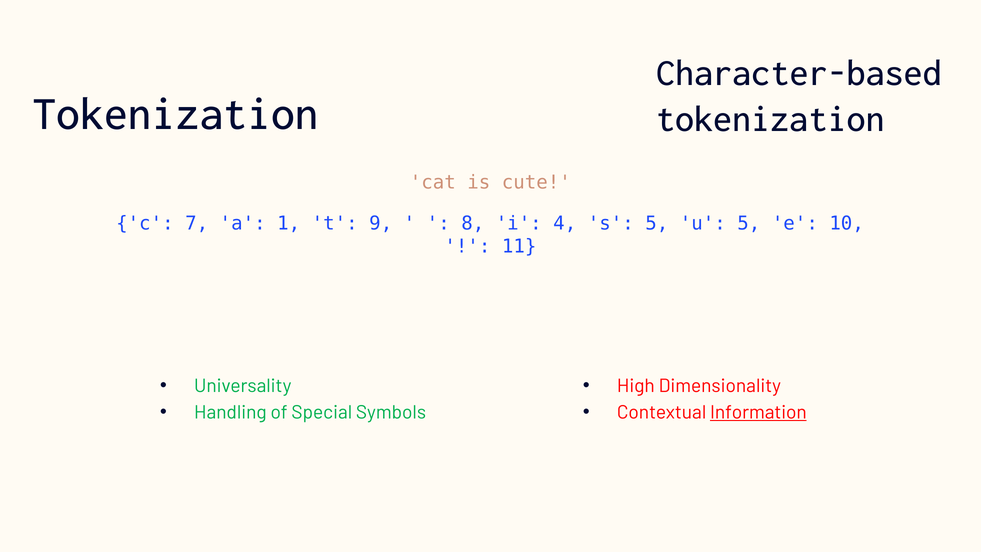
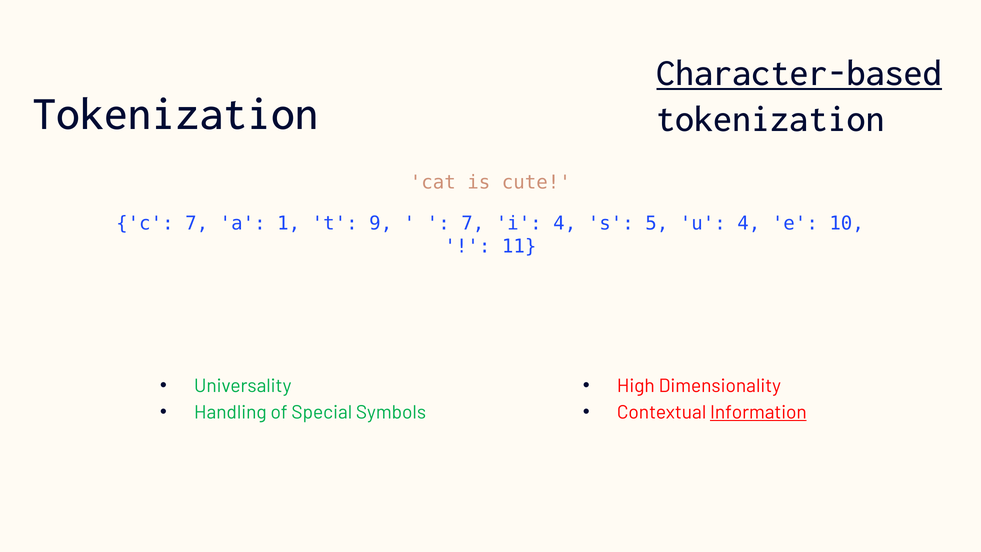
Character-based underline: none -> present (799, 73)
8: 8 -> 7 (473, 223)
u 5: 5 -> 4 (749, 223)
